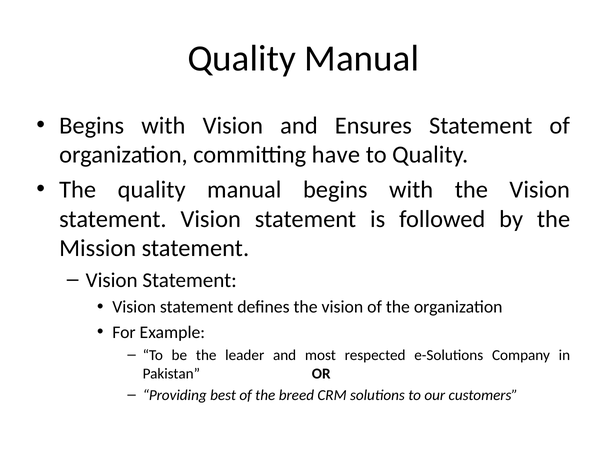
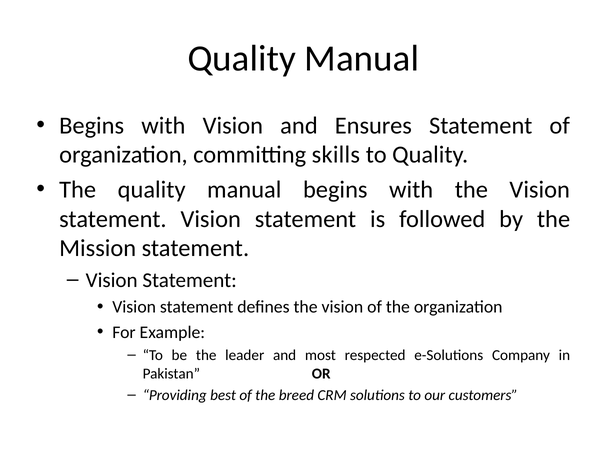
have: have -> skills (336, 155)
